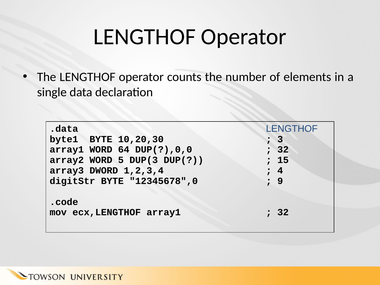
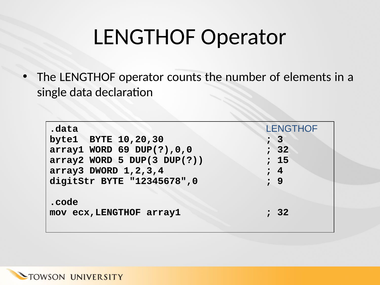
64: 64 -> 69 (124, 150)
